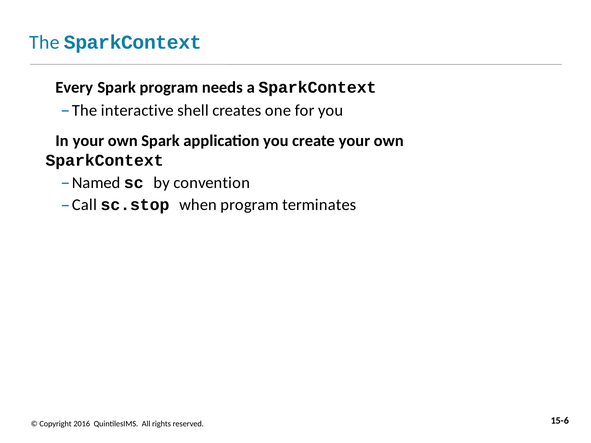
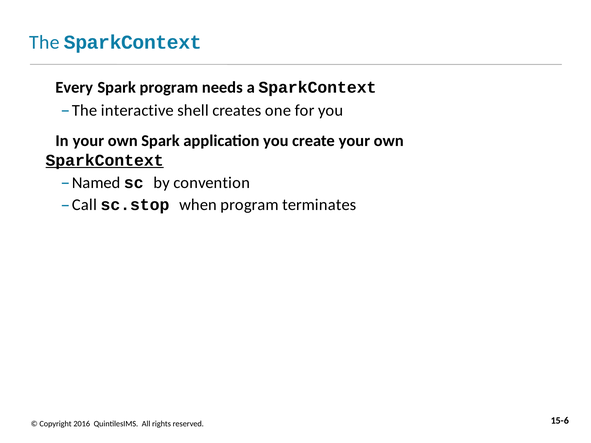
SparkContext underline: none -> present (105, 161)
